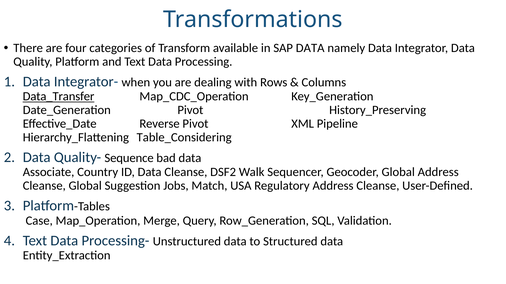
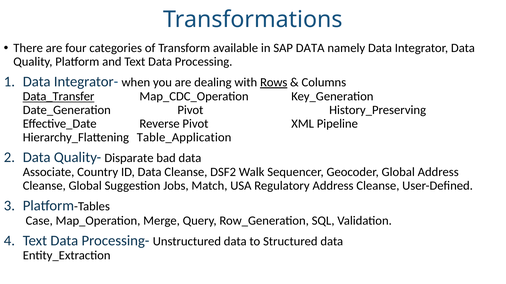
Rows underline: none -> present (274, 83)
Table_Considering: Table_Considering -> Table_Application (184, 138)
Sequence: Sequence -> Disparate (129, 158)
